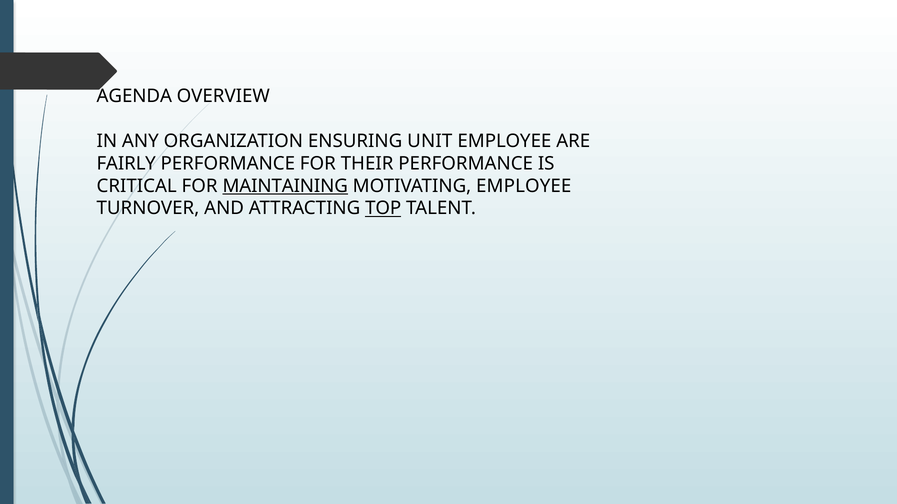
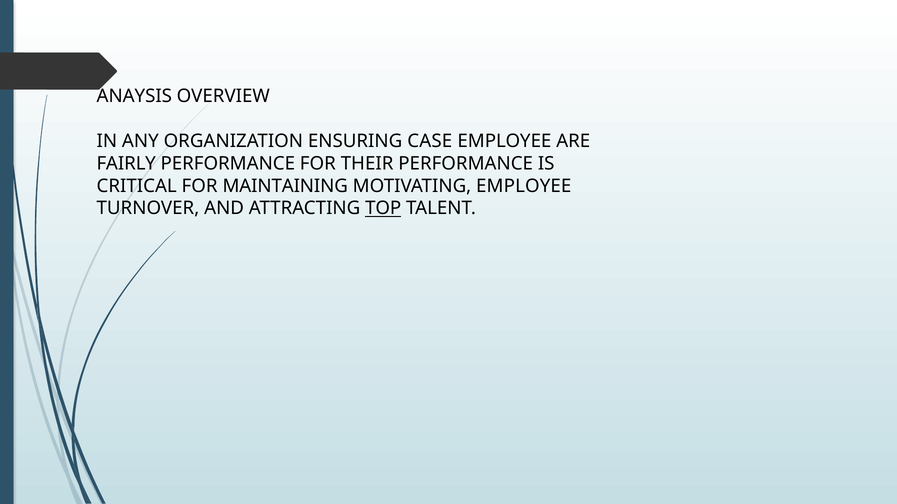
AGENDA: AGENDA -> ANAYSIS (134, 96)
UNIT: UNIT -> CASE (430, 141)
MAINTAINING underline: present -> none (285, 186)
